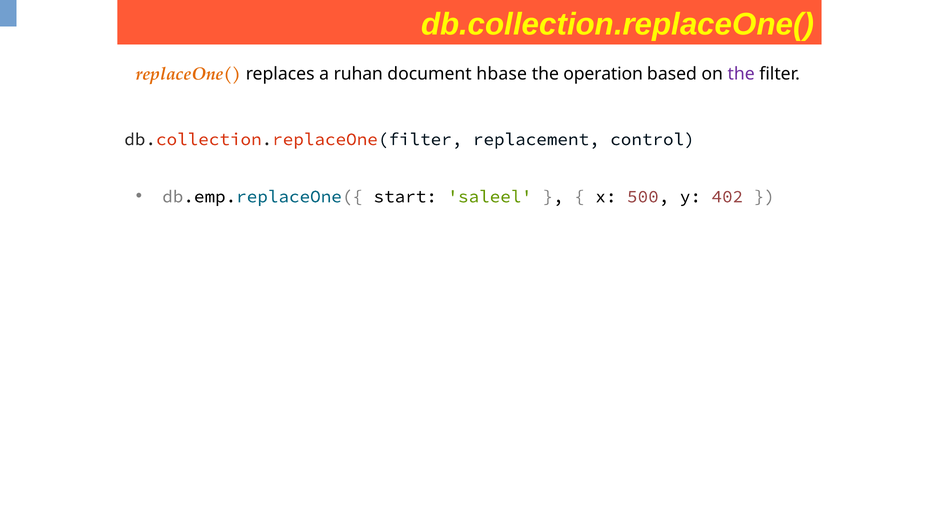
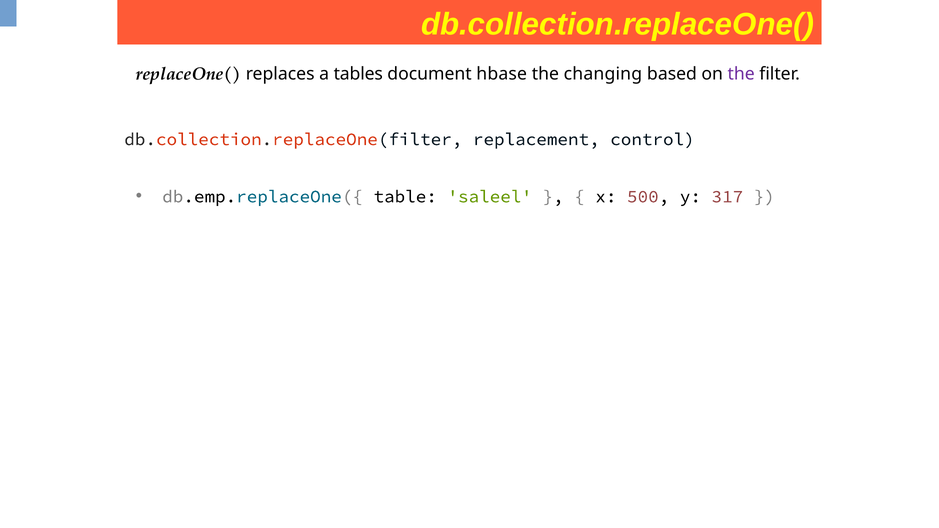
replaceOne( colour: orange -> black (188, 74)
ruhan: ruhan -> tables (358, 74)
operation: operation -> changing (603, 74)
start: start -> table (405, 197)
402: 402 -> 317 (727, 197)
